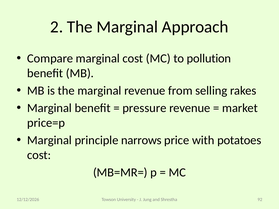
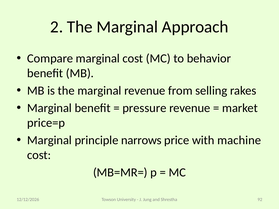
pollution: pollution -> behavior (209, 59)
potatoes: potatoes -> machine (239, 140)
